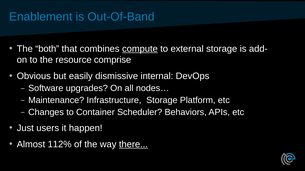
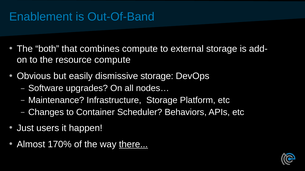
compute underline: present -> none (140, 49)
resource comprise: comprise -> compute (112, 60)
dismissive internal: internal -> storage (157, 76)
112%: 112% -> 170% (60, 145)
